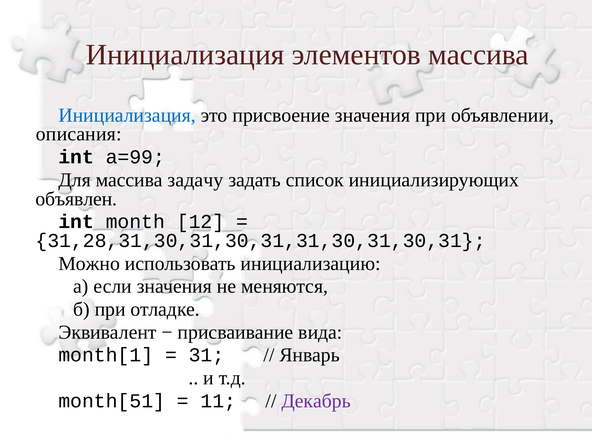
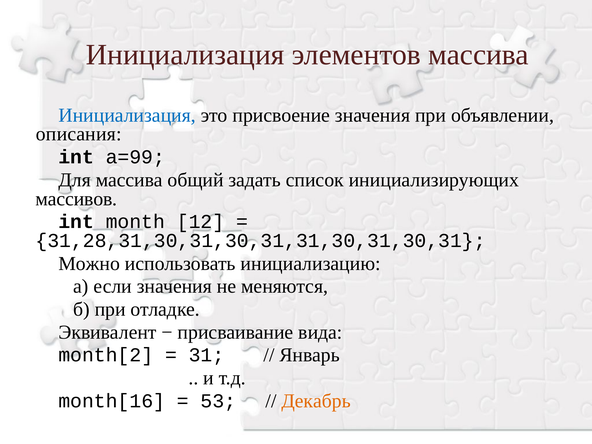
задачу: задачу -> общий (196, 180)
объявлен: объявлен -> массивов (76, 199)
month[1: month[1 -> month[2 (106, 355)
month[51: month[51 -> month[16 (112, 401)
11: 11 -> 53 (218, 401)
Декабрь colour: purple -> orange (316, 401)
